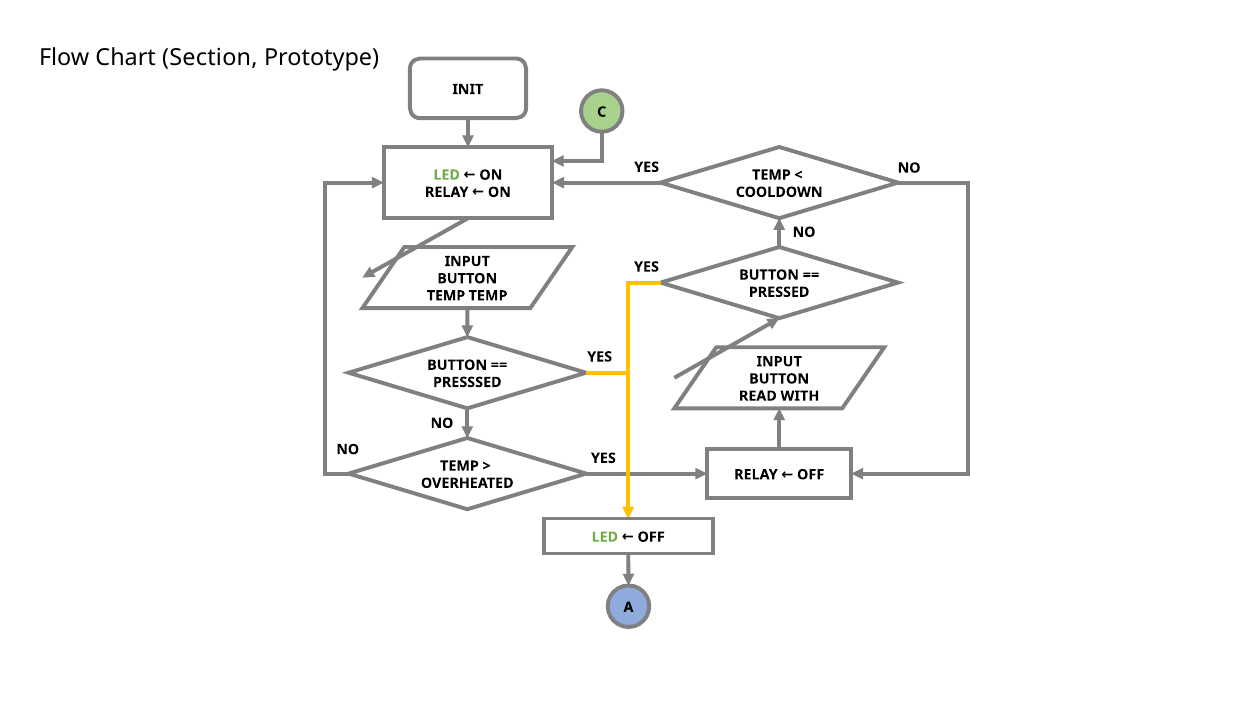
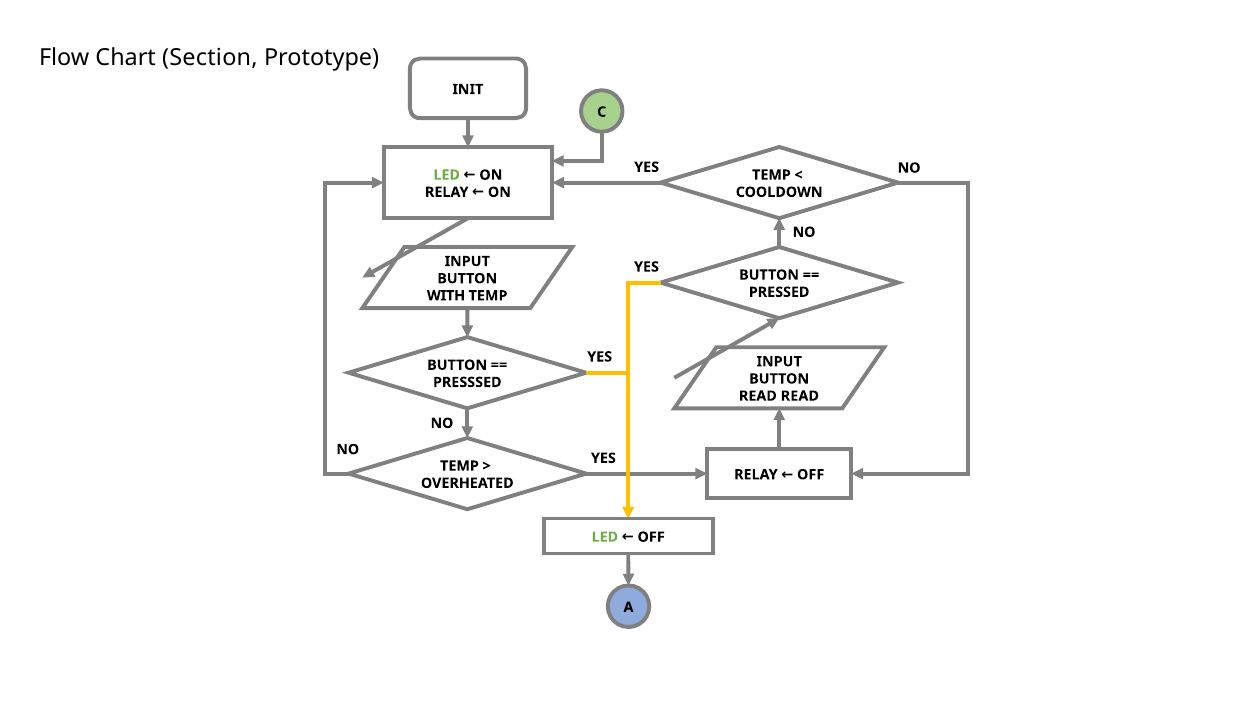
TEMP: TEMP -> WITH (446, 296)
READ WITH: WITH -> READ (800, 396)
